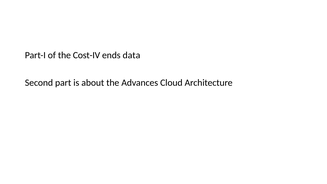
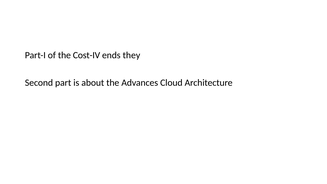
data: data -> they (131, 55)
